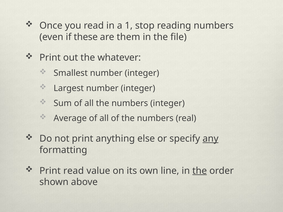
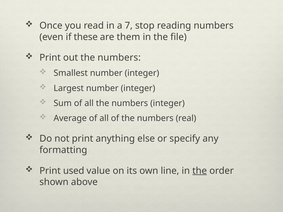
1: 1 -> 7 (129, 26)
out the whatever: whatever -> numbers (119, 58)
any underline: present -> none (211, 139)
Print read: read -> used (74, 171)
